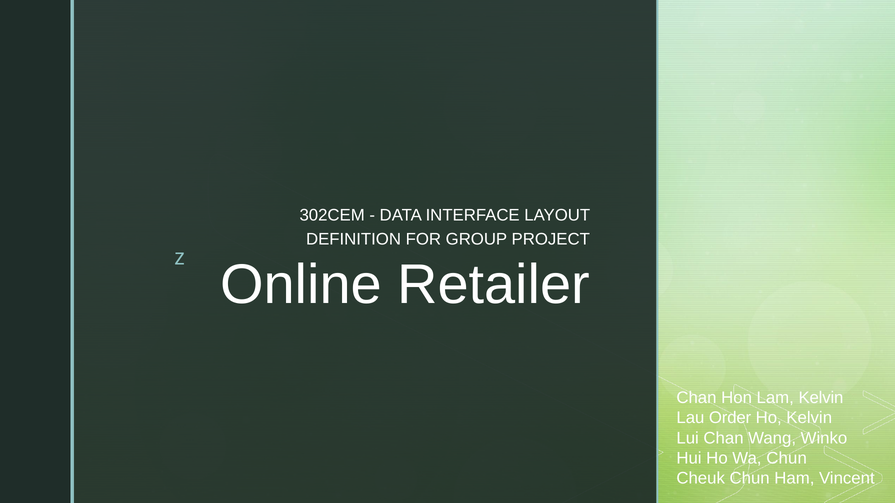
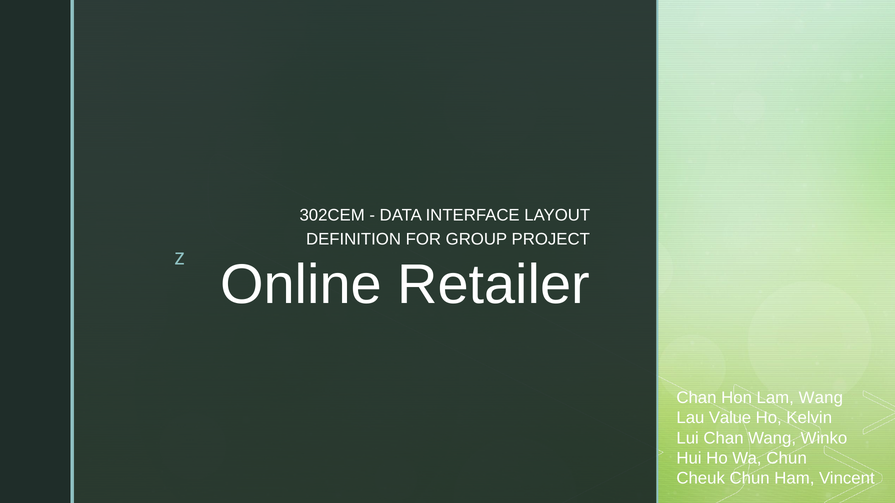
Lam Kelvin: Kelvin -> Wang (821, 398)
Order: Order -> Value (730, 418)
